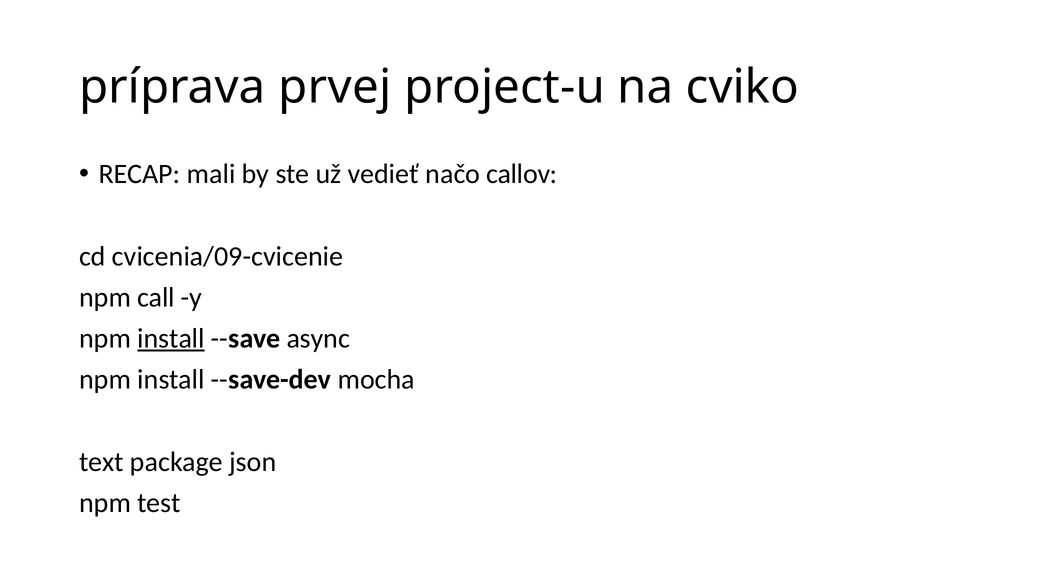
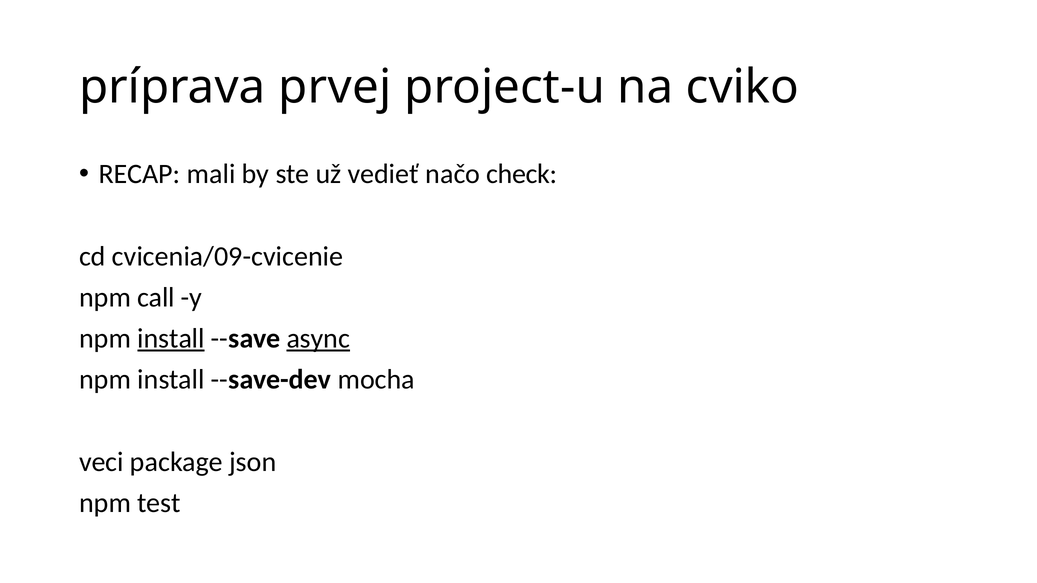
callov: callov -> check (522, 174)
async underline: none -> present (318, 339)
text: text -> veci (101, 462)
